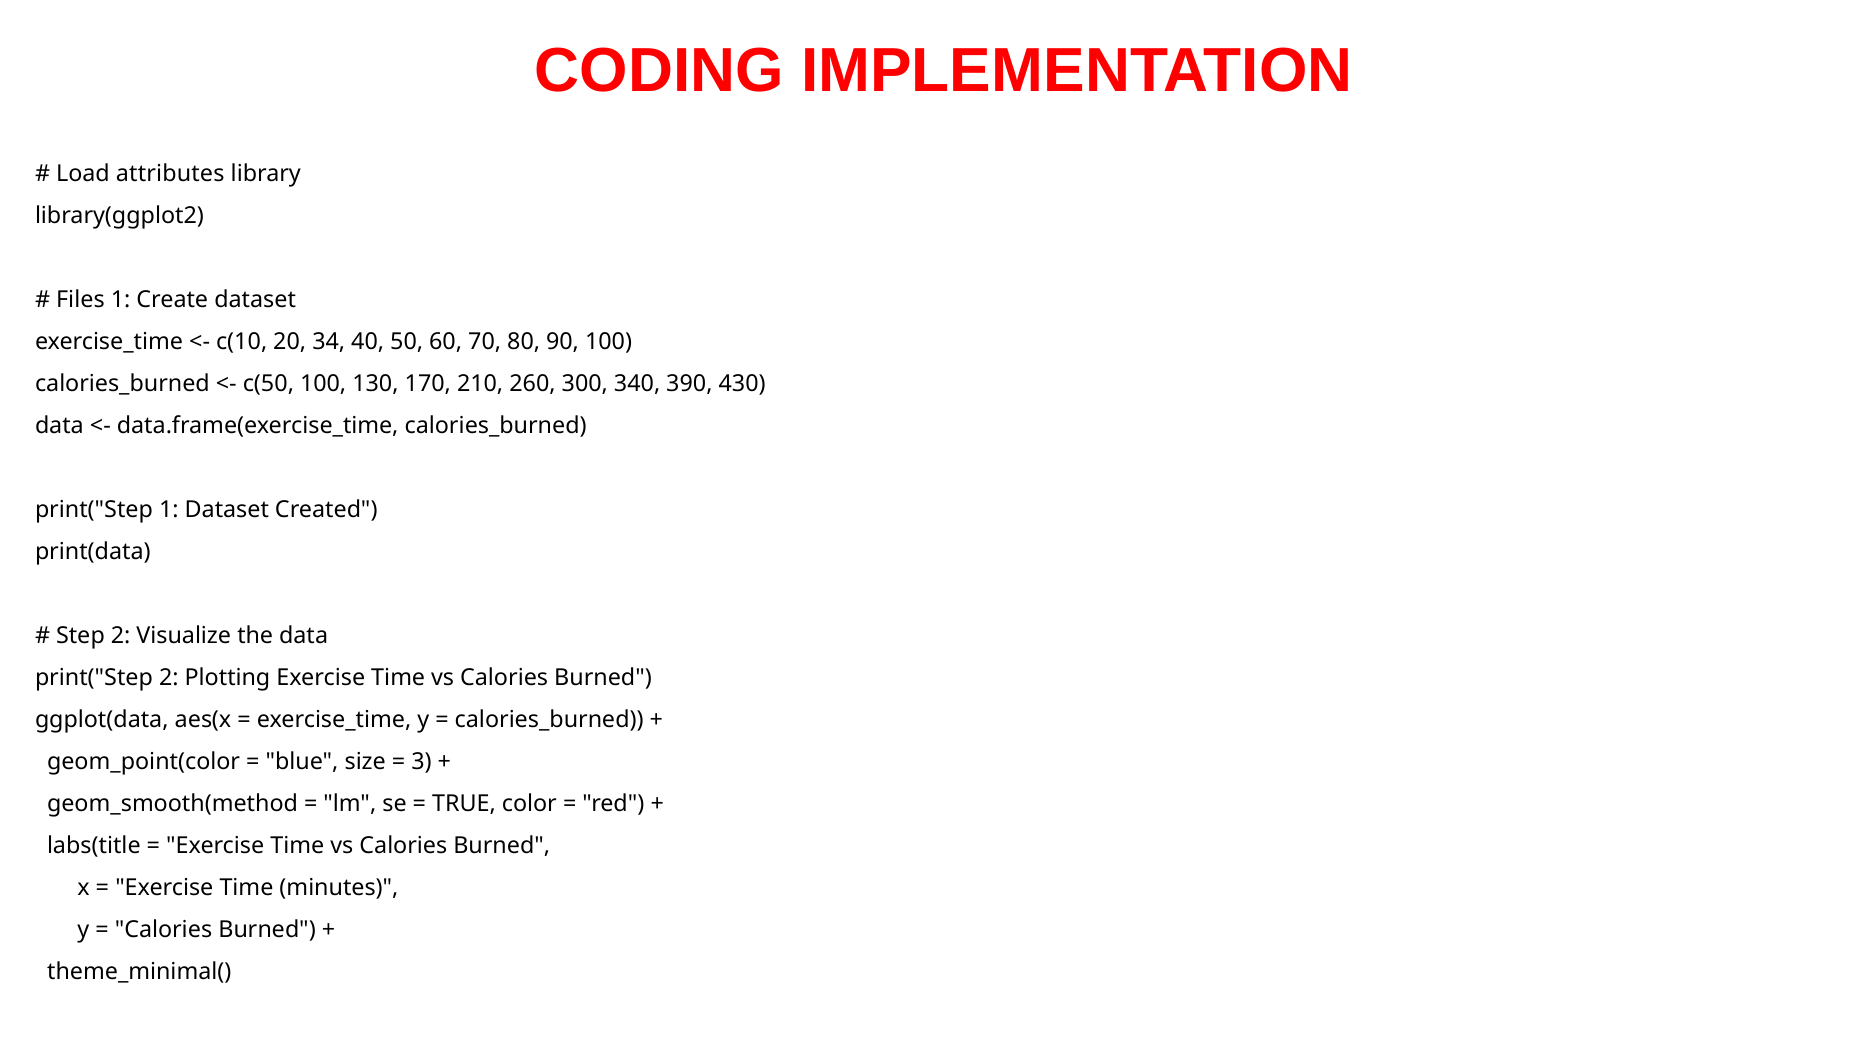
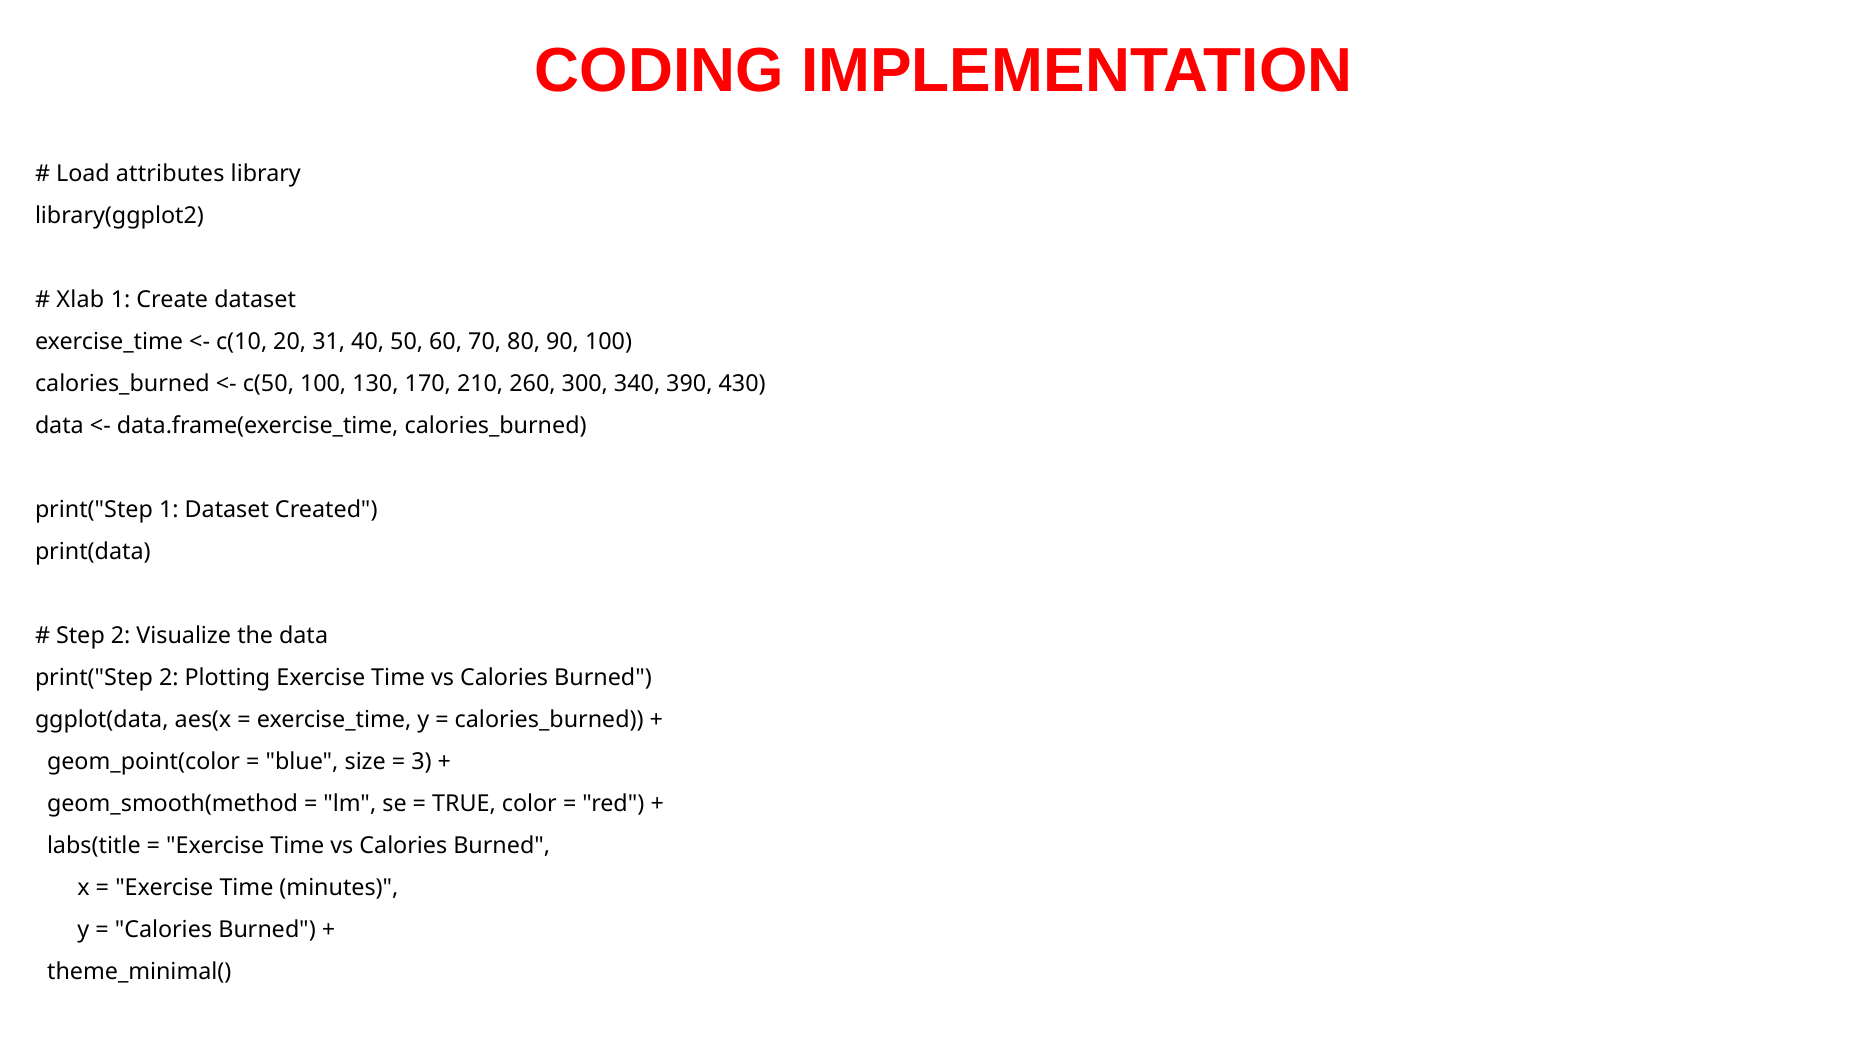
Files: Files -> Xlab (80, 300)
34: 34 -> 31 (329, 342)
